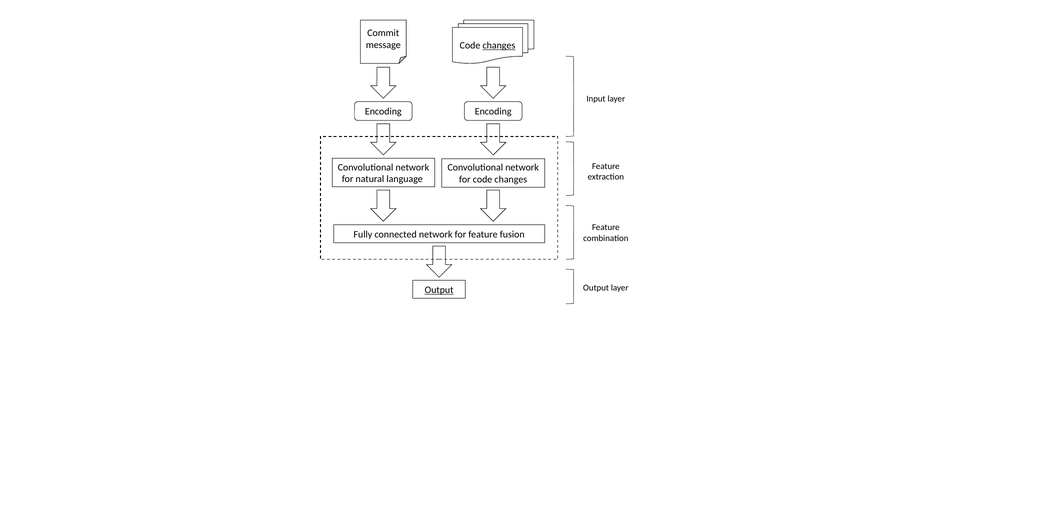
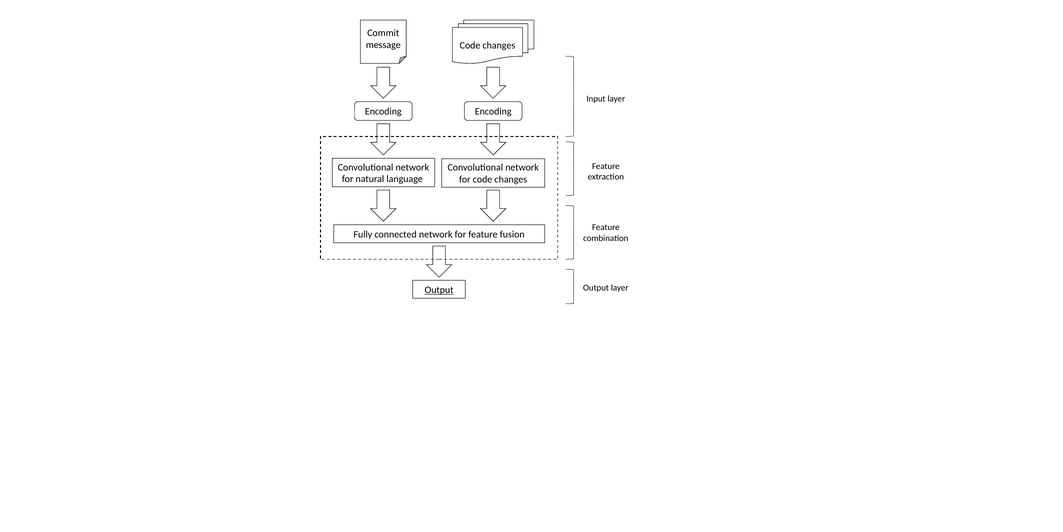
changes underline: present -> none (499, 45)
